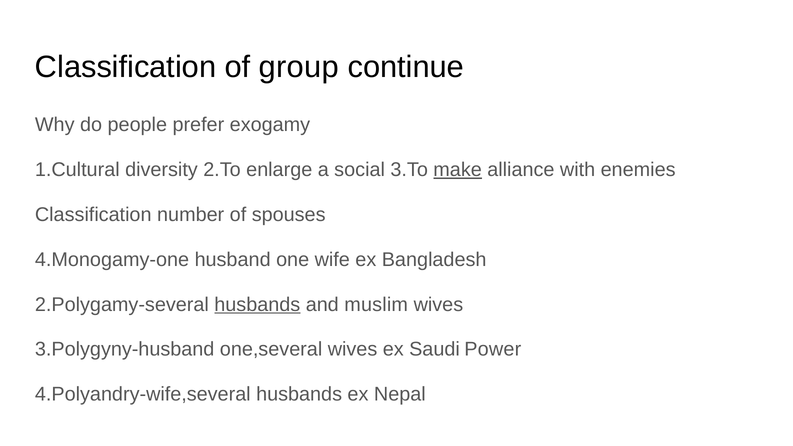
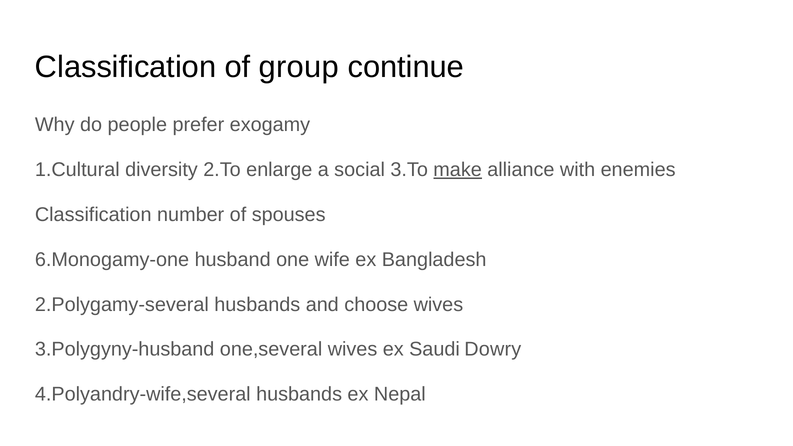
4.Monogamy-one: 4.Monogamy-one -> 6.Monogamy-one (112, 260)
husbands underline: present -> none (257, 305)
muslim: muslim -> choose (376, 305)
Power: Power -> Dowry (493, 349)
